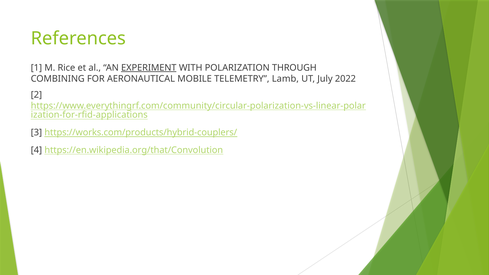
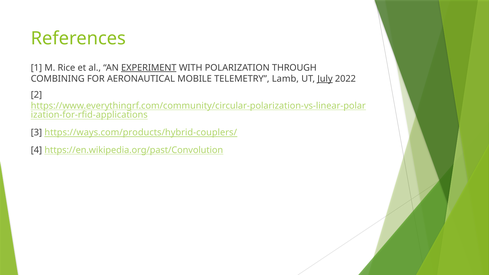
July underline: none -> present (325, 79)
https://works.com/products/hybrid-couplers/: https://works.com/products/hybrid-couplers/ -> https://ways.com/products/hybrid-couplers/ (141, 133)
https://en.wikipedia.org/that/Convolution: https://en.wikipedia.org/that/Convolution -> https://en.wikipedia.org/past/Convolution (134, 150)
